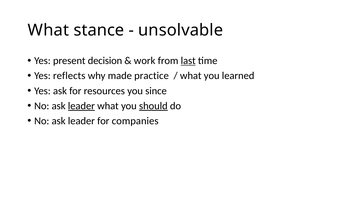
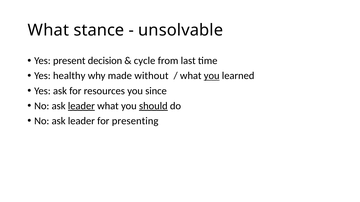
work: work -> cycle (145, 61)
last underline: present -> none (188, 61)
reflects: reflects -> healthy (69, 76)
practice: practice -> without (151, 76)
you underline: none -> present (212, 76)
companies: companies -> presenting (135, 121)
